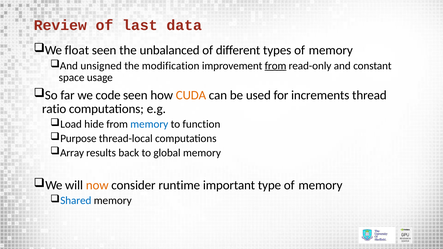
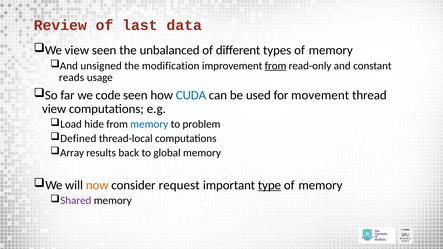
We float: float -> view (77, 50)
space: space -> reads (72, 78)
CUDA colour: orange -> blue (191, 95)
increments: increments -> movement (320, 95)
ratio: ratio -> view (54, 109)
function: function -> problem (201, 124)
Purpose: Purpose -> Defined (78, 139)
runtime: runtime -> request (179, 185)
type underline: none -> present (269, 185)
Shared colour: blue -> purple (76, 201)
